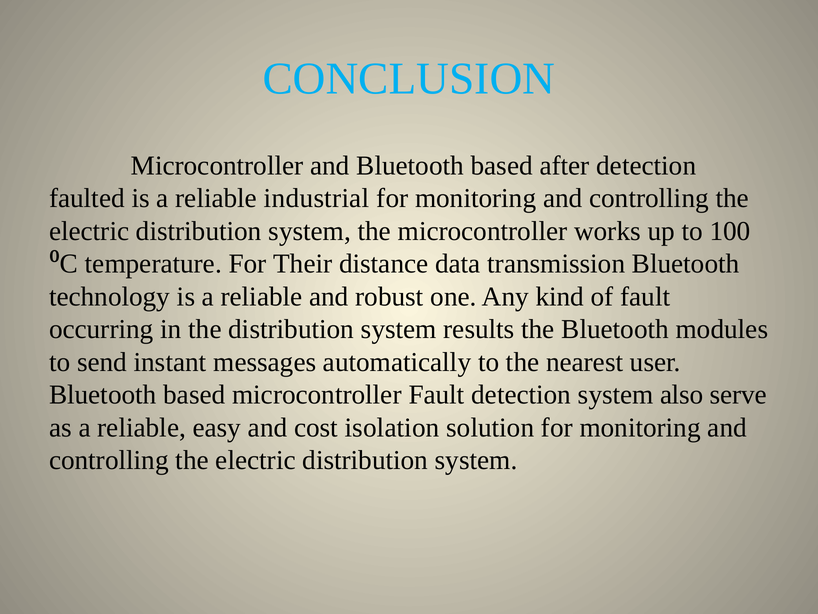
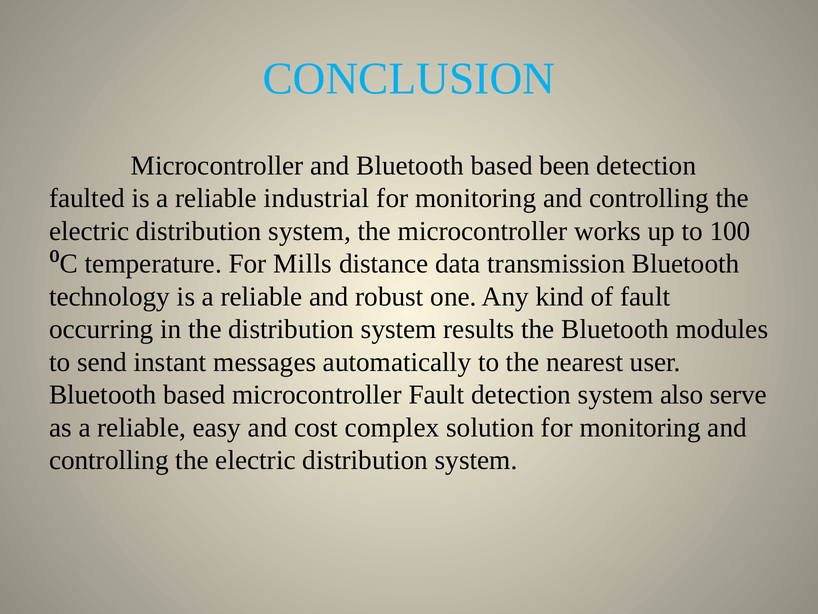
after: after -> been (565, 166)
Their: Their -> Mills (303, 264)
isolation: isolation -> complex (392, 427)
